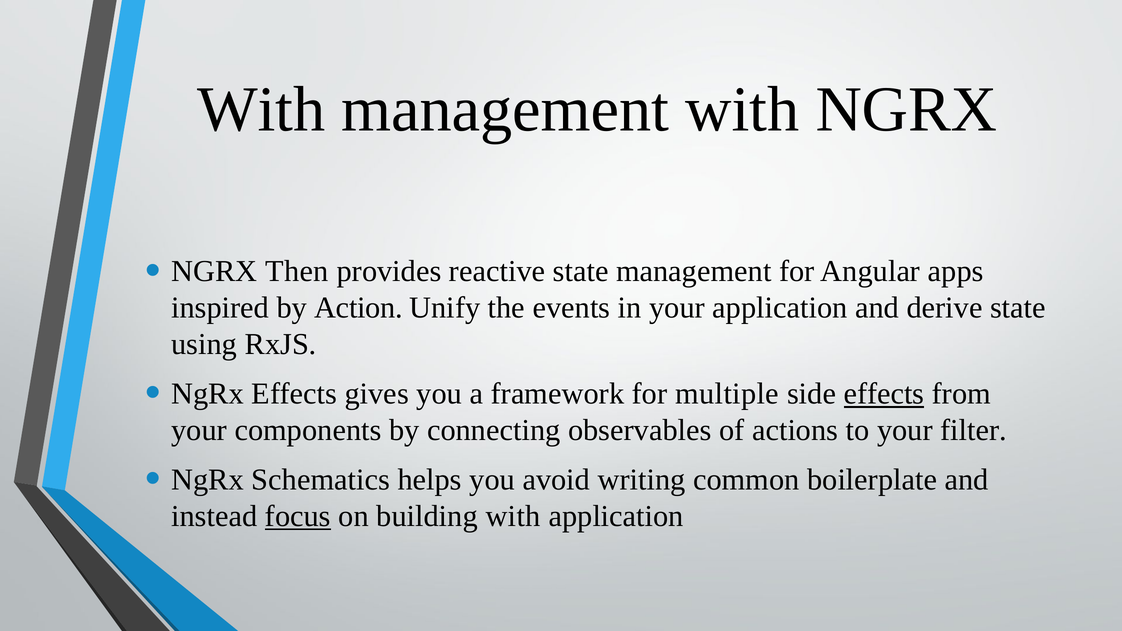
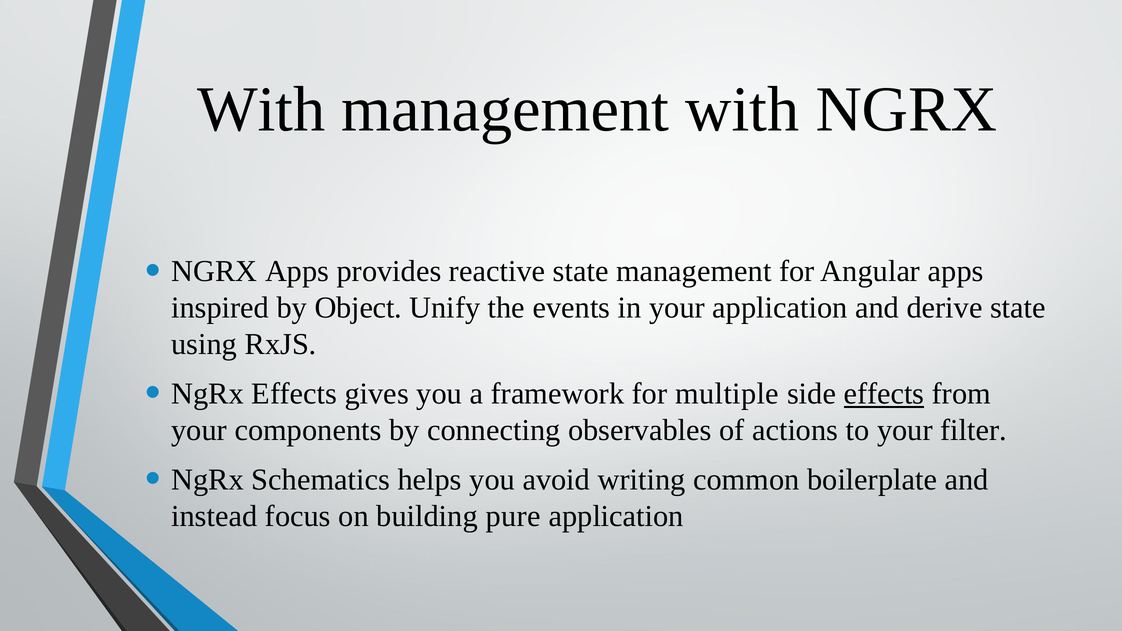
NGRX Then: Then -> Apps (297, 271)
Action: Action -> Object (358, 308)
focus underline: present -> none (298, 516)
building with: with -> pure (513, 516)
